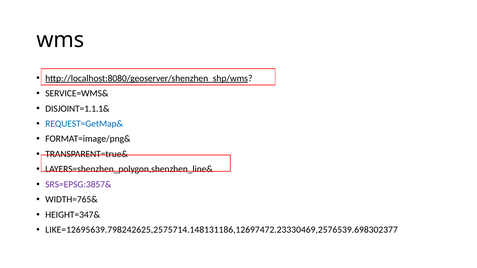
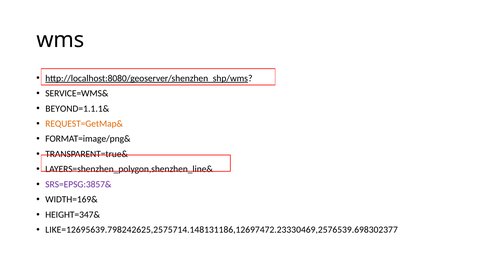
DISJOINT=1.1.1&: DISJOINT=1.1.1& -> BEYOND=1.1.1& (77, 109)
REQUEST=GetMap& colour: blue -> orange (84, 124)
WIDTH=765&: WIDTH=765& -> WIDTH=169& (71, 200)
